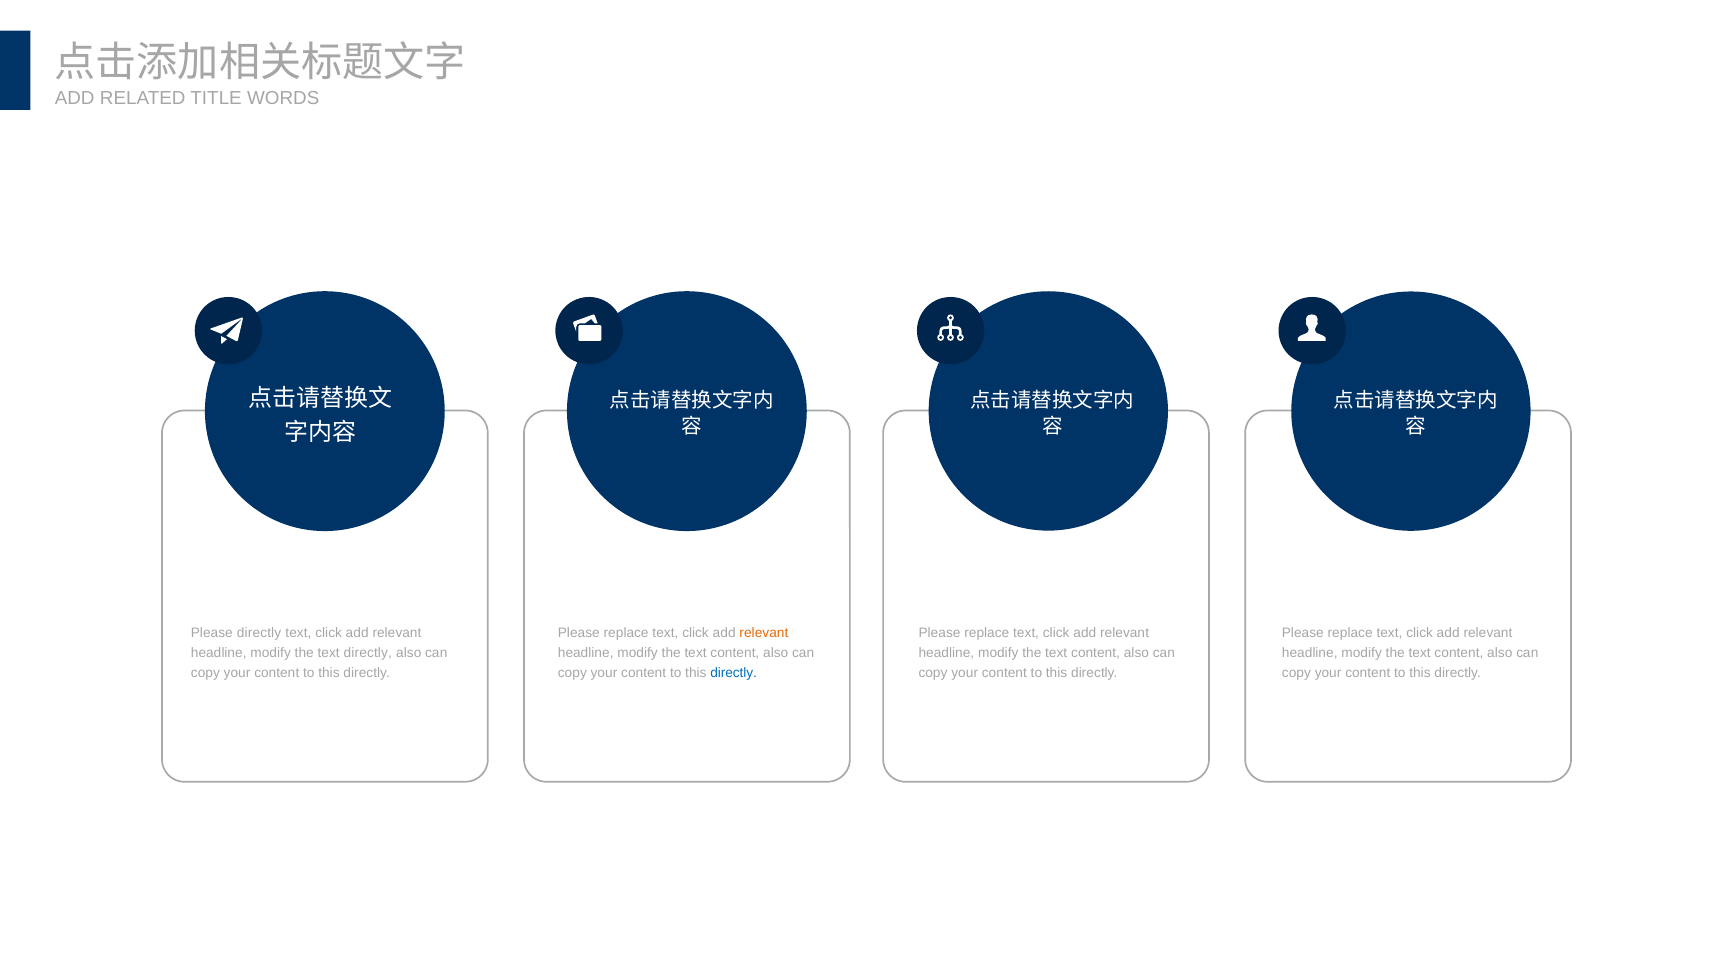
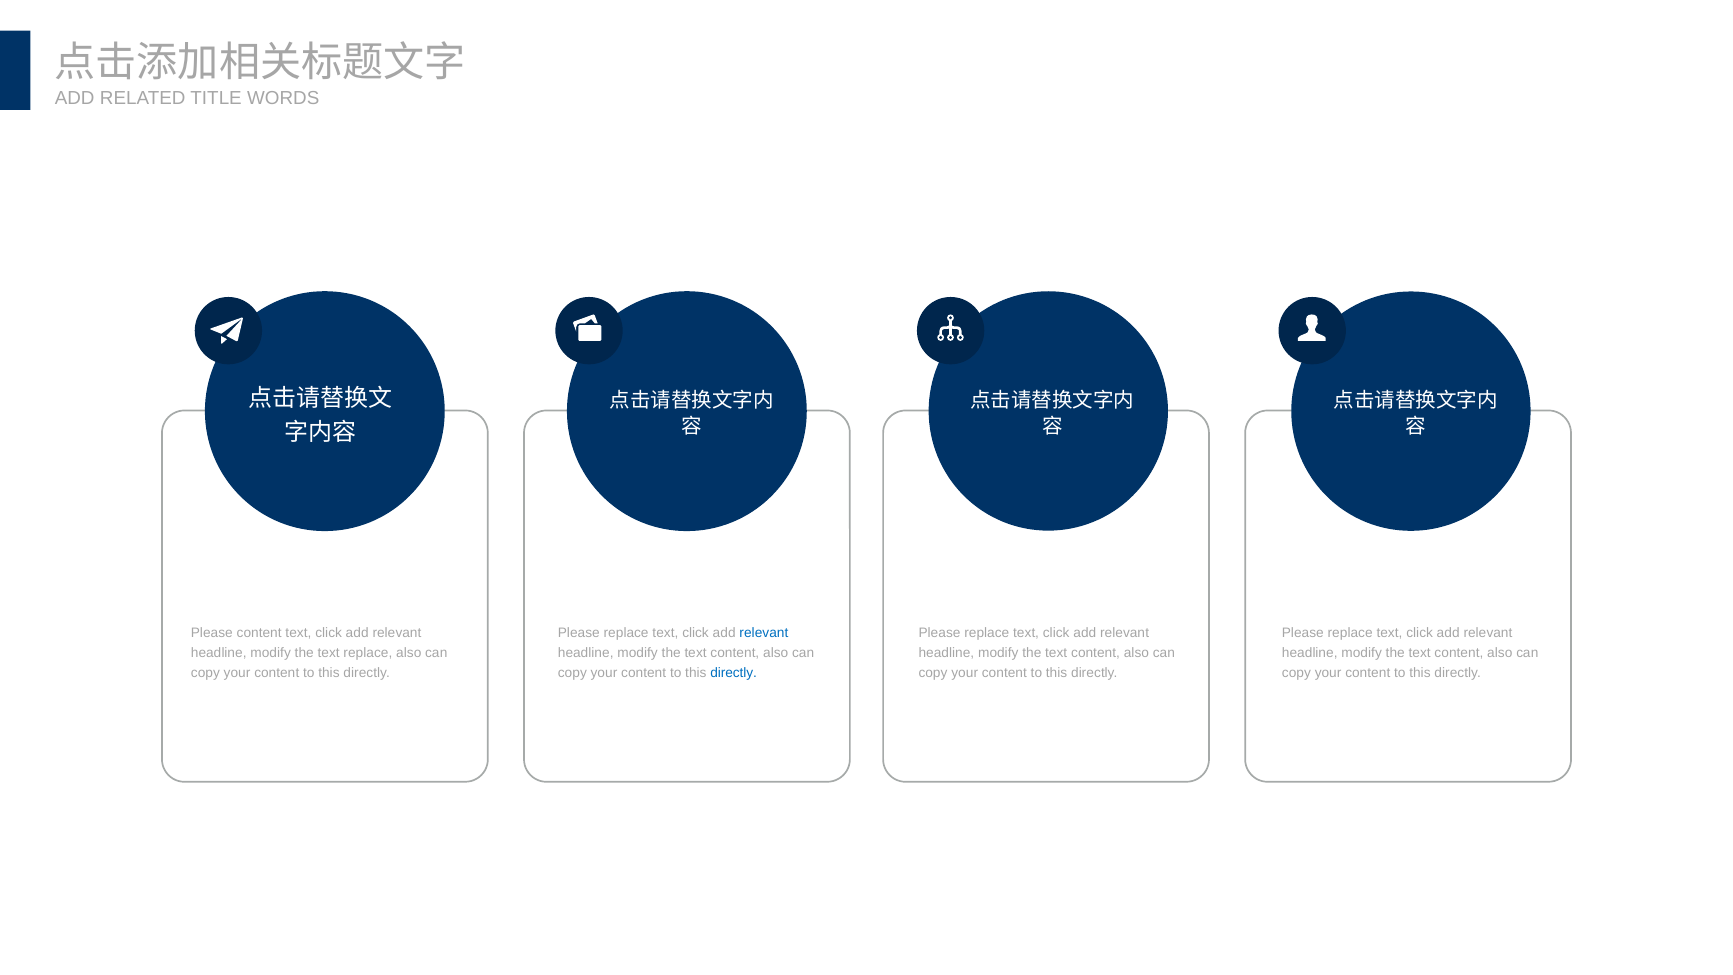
Please directly: directly -> content (259, 633)
relevant colour: orange -> blue (764, 633)
text directly: directly -> replace (368, 653)
